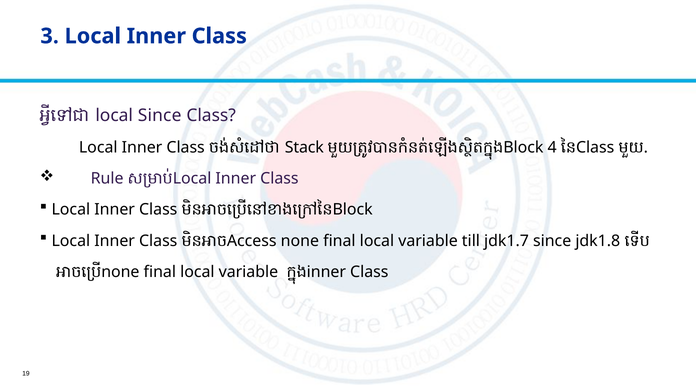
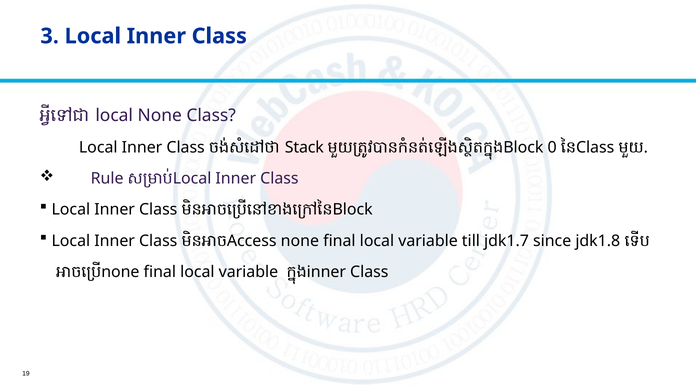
local Since: Since -> None (160, 115)
4: 4 -> 0 (552, 147)
